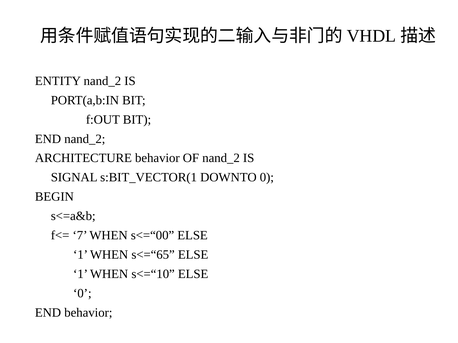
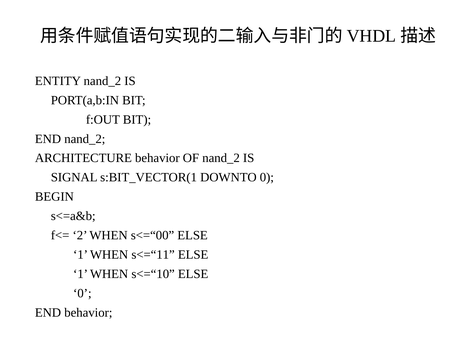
7: 7 -> 2 (80, 236)
s<=“65: s<=“65 -> s<=“11 (153, 255)
